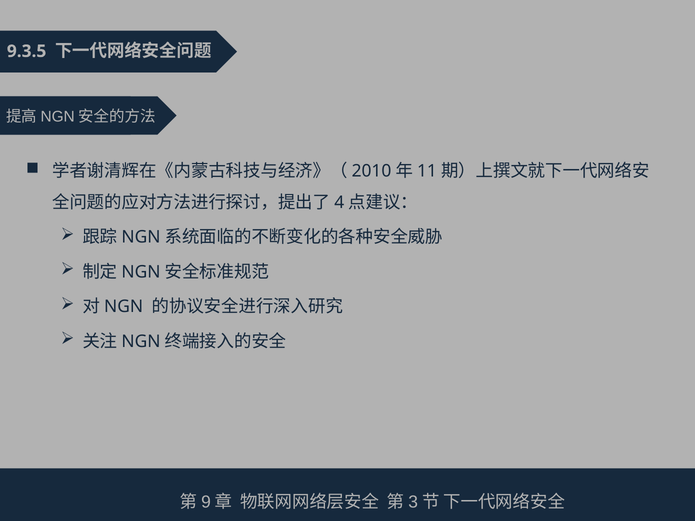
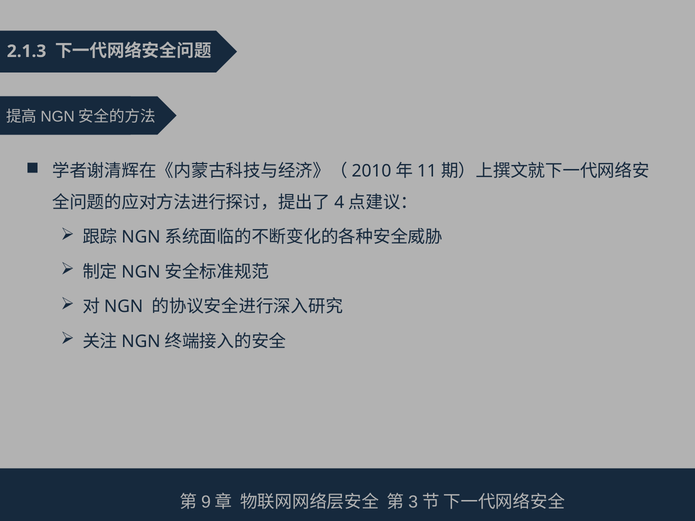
9.3.5: 9.3.5 -> 2.1.3 (27, 51)
